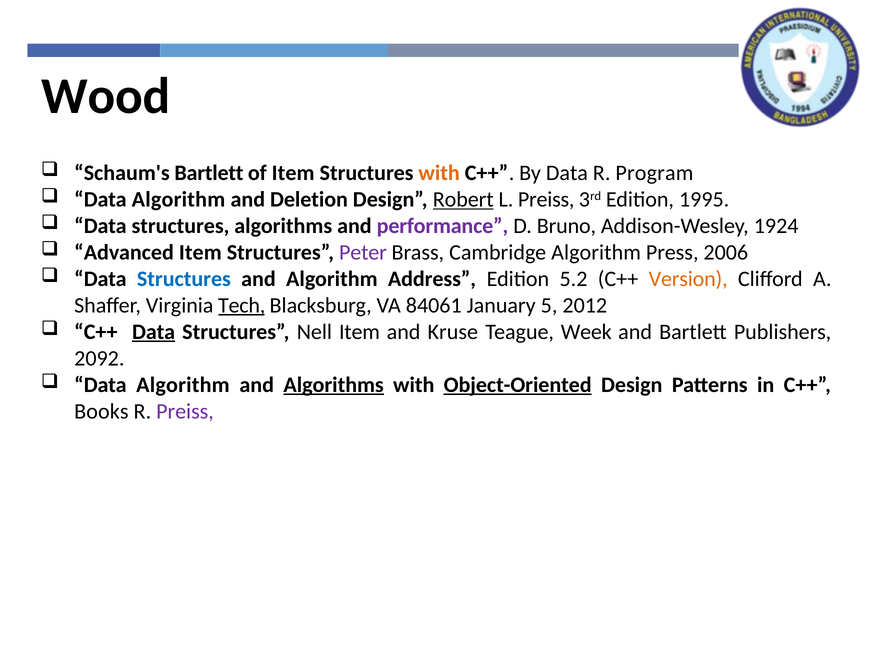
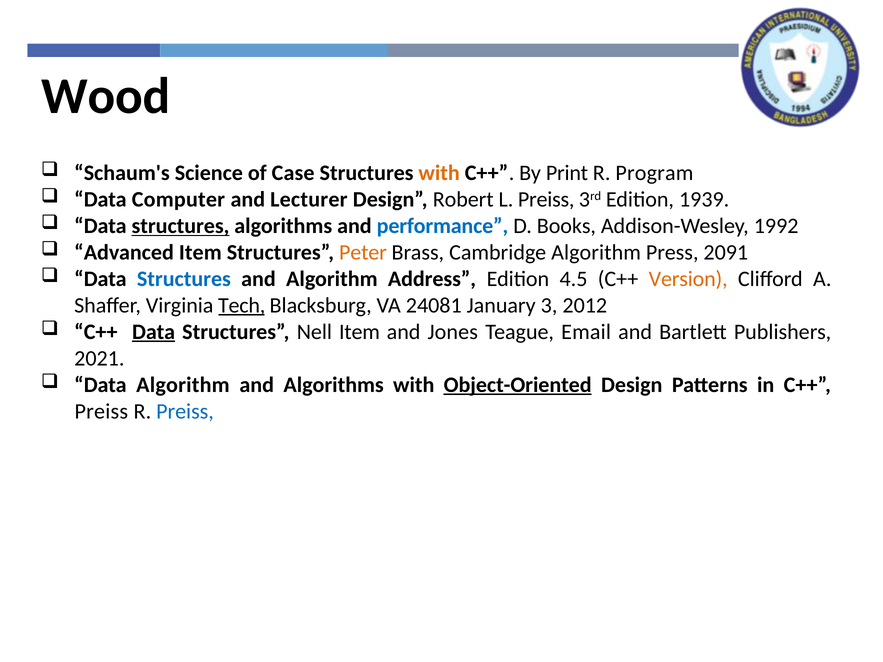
Schaum's Bartlett: Bartlett -> Science (209, 173)
of Item: Item -> Case (293, 173)
By Data: Data -> Print (567, 173)
Algorithm: Algorithm -> Computer (178, 200)
Deletion: Deletion -> Lecturer (309, 200)
Robert underline: present -> none (463, 200)
1995: 1995 -> 1939 (704, 200)
structures underline: none -> present (180, 226)
performance colour: purple -> blue (442, 226)
Bruno: Bruno -> Books (566, 226)
1924: 1924 -> 1992 (776, 226)
Peter colour: purple -> orange (363, 253)
2006: 2006 -> 2091 (726, 253)
5.2: 5.2 -> 4.5 (573, 279)
84061: 84061 -> 24081 (434, 305)
5: 5 -> 3 (549, 305)
Kruse: Kruse -> Jones (453, 332)
Week: Week -> Email (586, 332)
2092: 2092 -> 2021 (99, 358)
Algorithms underline: present -> none (334, 385)
Books: Books -> Preiss (101, 411)
Preiss colour: purple -> blue (185, 411)
